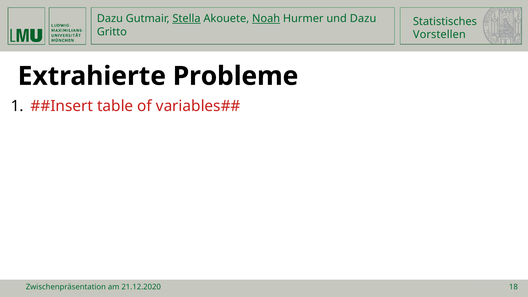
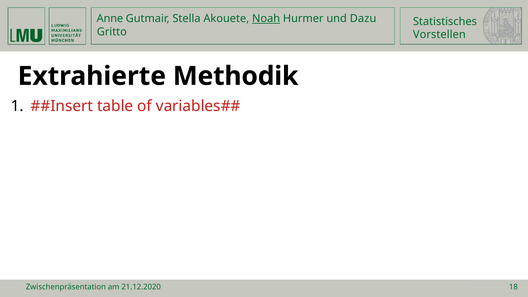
Dazu: Dazu -> Anne (110, 19)
Stella underline: present -> none (186, 19)
Probleme: Probleme -> Methodik (236, 76)
